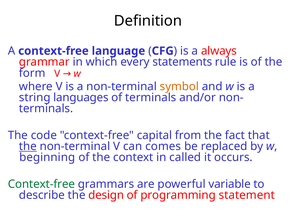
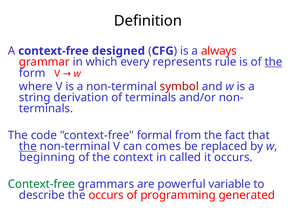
language: language -> designed (118, 51)
statements: statements -> represents (182, 62)
the underline: none -> present (274, 62)
symbol colour: orange -> red (179, 86)
languages: languages -> derivation (81, 97)
capital: capital -> formal (154, 135)
the design: design -> occurs (106, 195)
statement: statement -> generated (247, 195)
